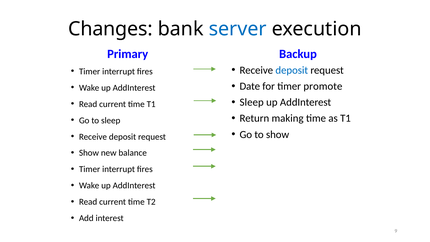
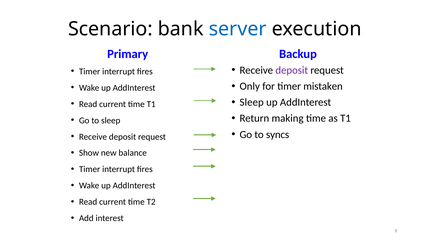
Changes: Changes -> Scenario (110, 29)
deposit colour: blue -> purple (292, 70)
Date: Date -> Only (250, 86)
promote: promote -> mistaken (323, 86)
to show: show -> syncs (278, 134)
